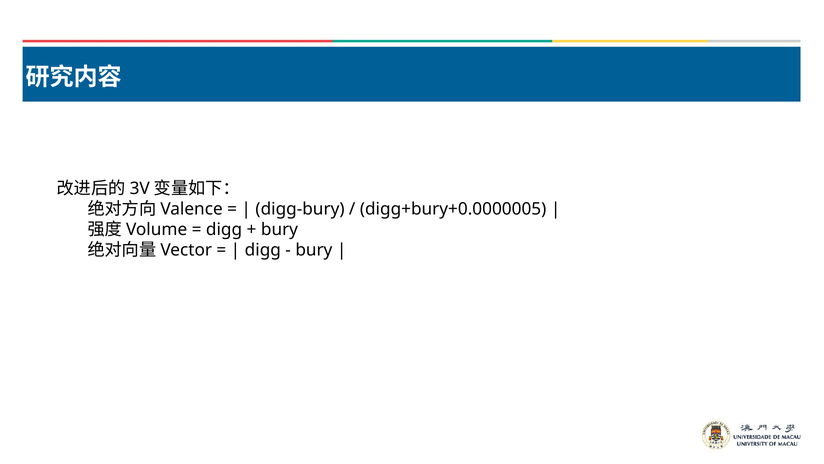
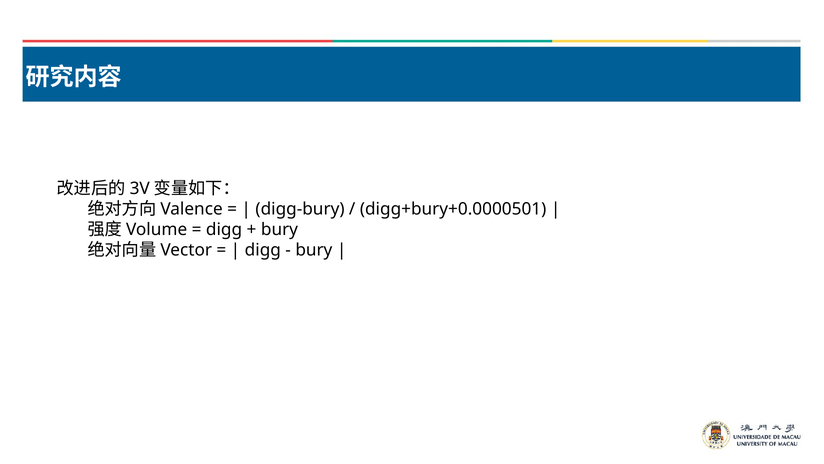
digg+bury+0.0000005: digg+bury+0.0000005 -> digg+bury+0.0000501 (453, 209)
